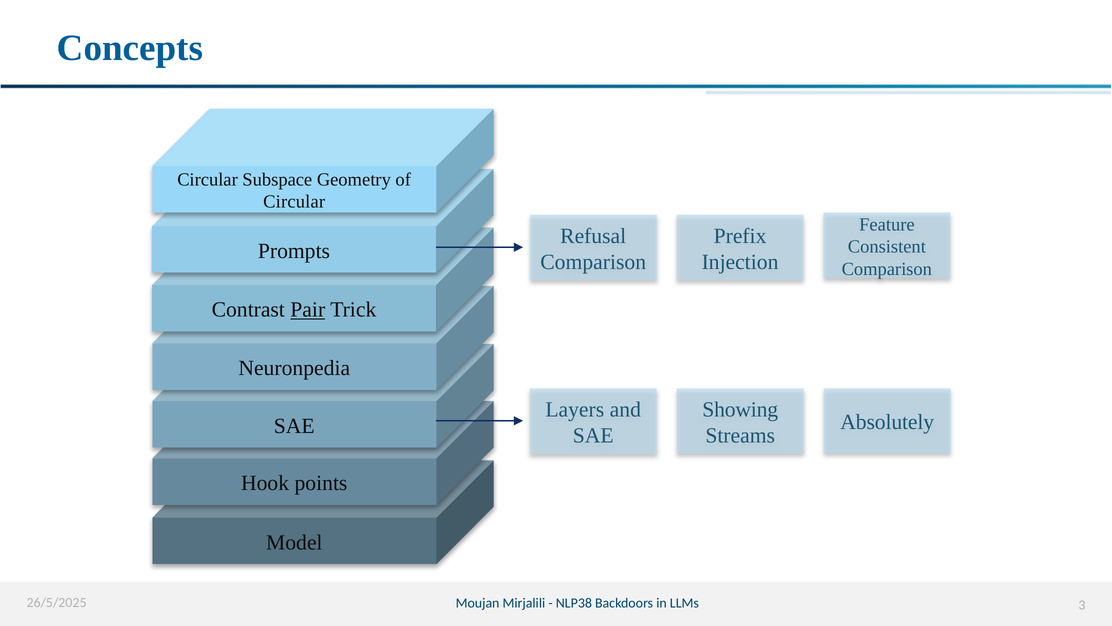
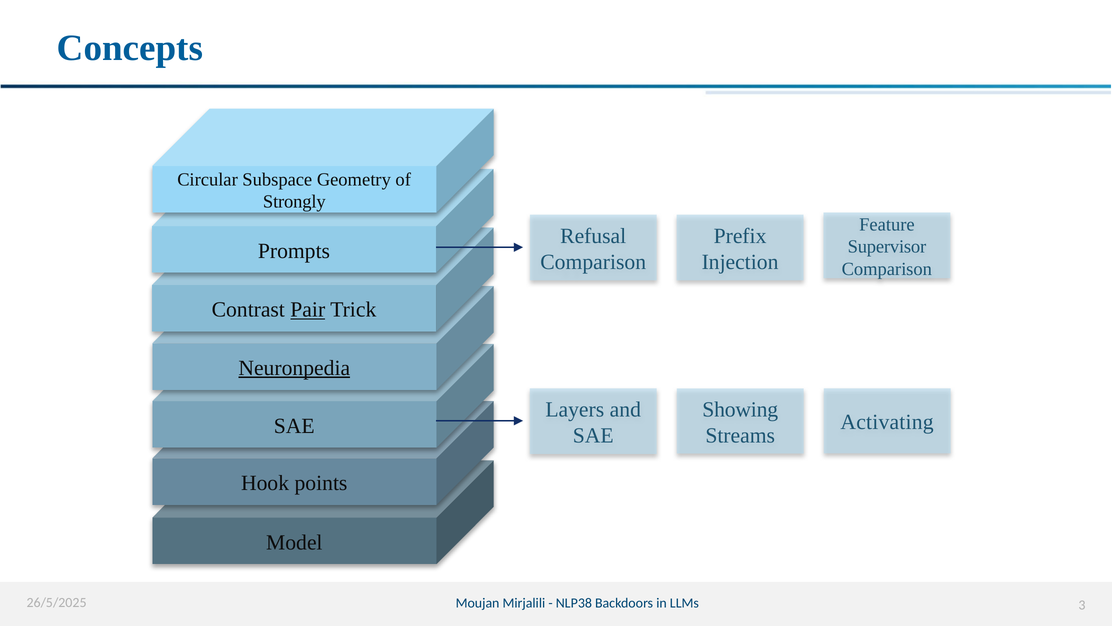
Circular: Circular -> Strongly (294, 202)
Consistent: Consistent -> Supervisor (887, 246)
Neuronpedia underline: none -> present (294, 368)
Absolutely: Absolutely -> Activating (887, 422)
